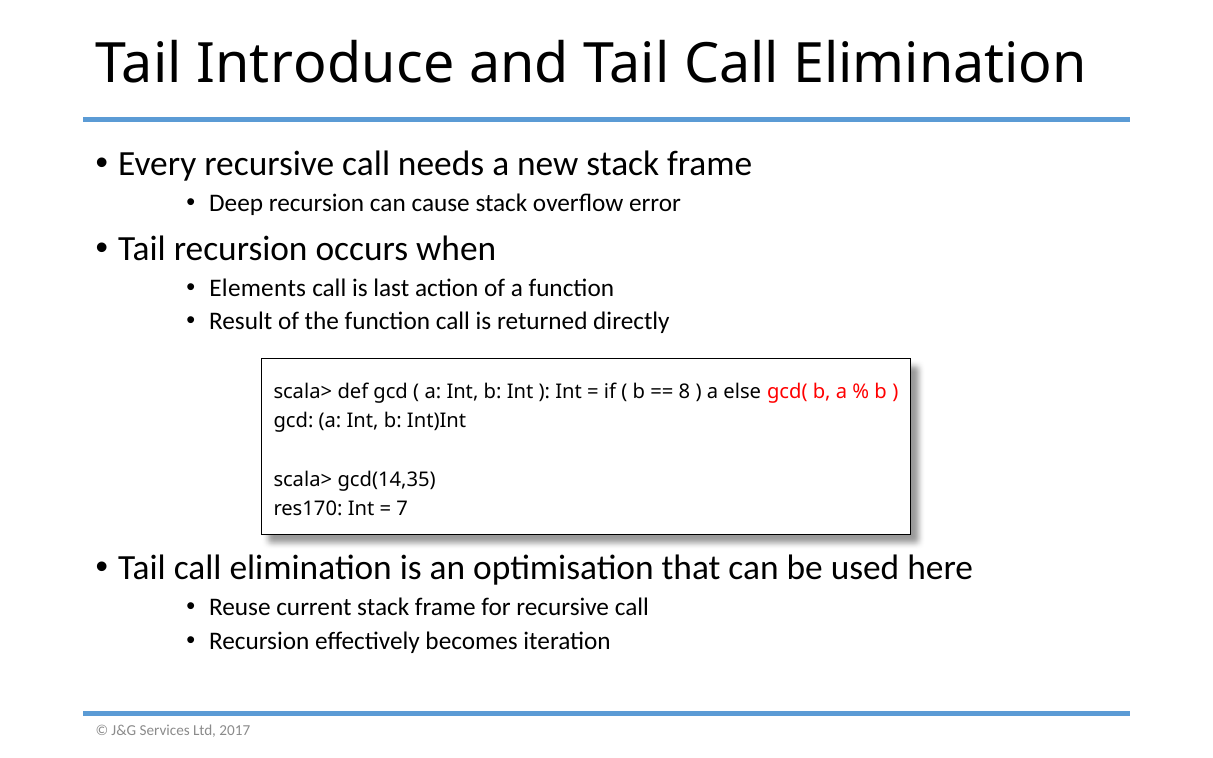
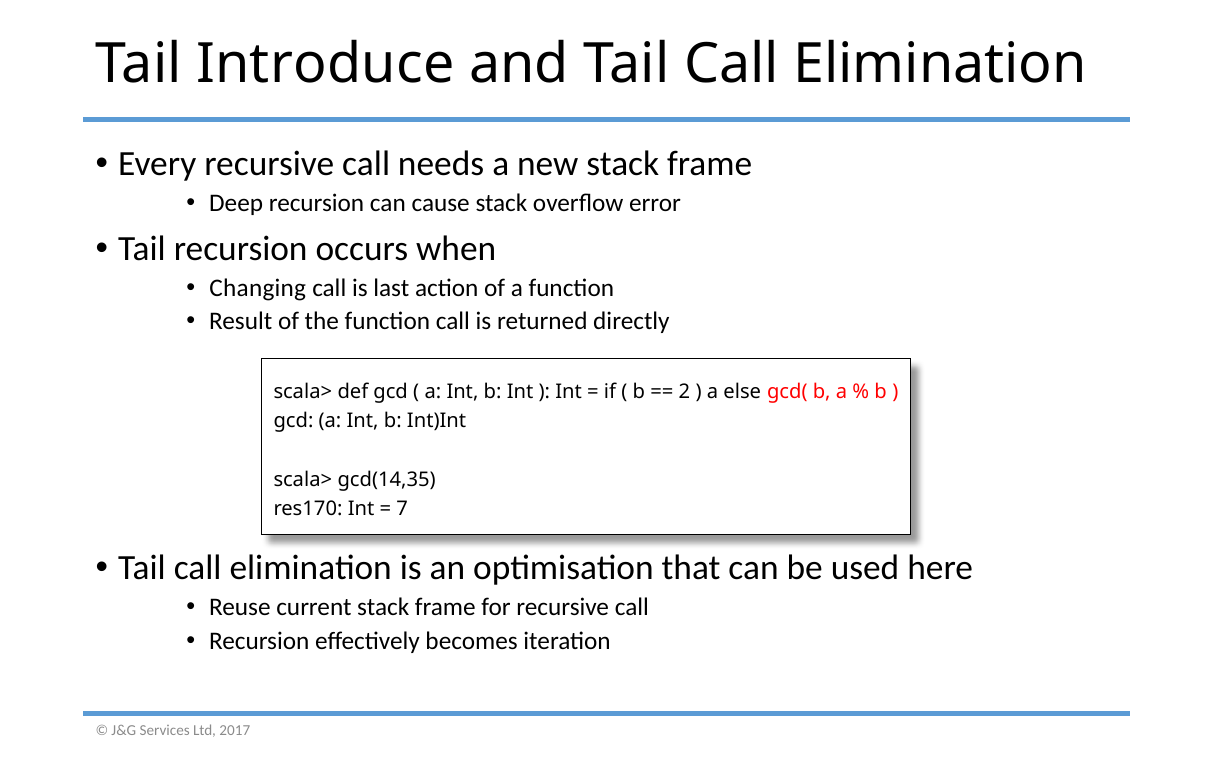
Elements: Elements -> Changing (258, 288)
8: 8 -> 2 (684, 392)
